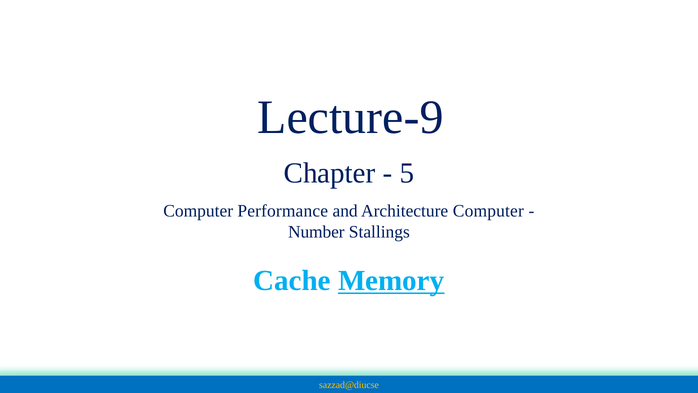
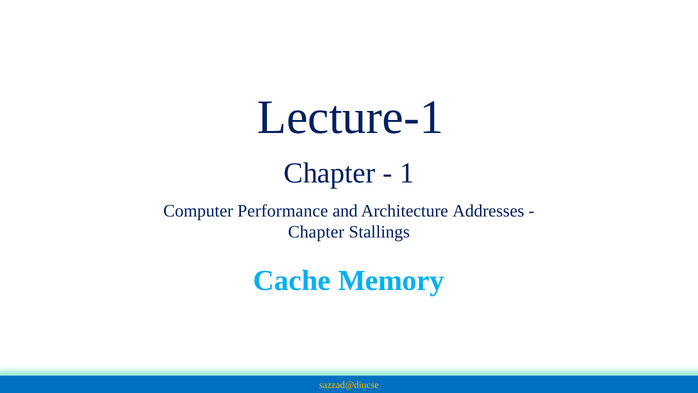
Lecture-9: Lecture-9 -> Lecture-1 (350, 117)
5: 5 -> 1 (407, 173)
Architecture Computer: Computer -> Addresses (488, 211)
Number: Number -> Chapter (316, 232)
Memory underline: present -> none (391, 280)
